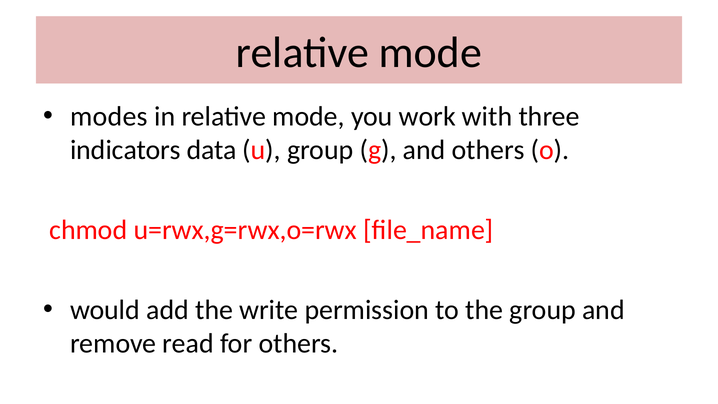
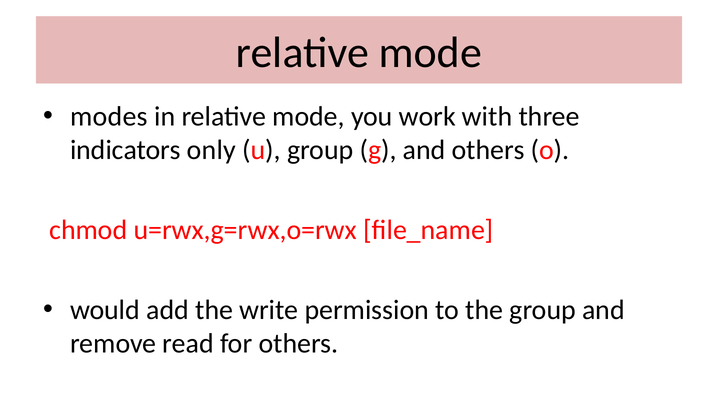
data: data -> only (211, 150)
